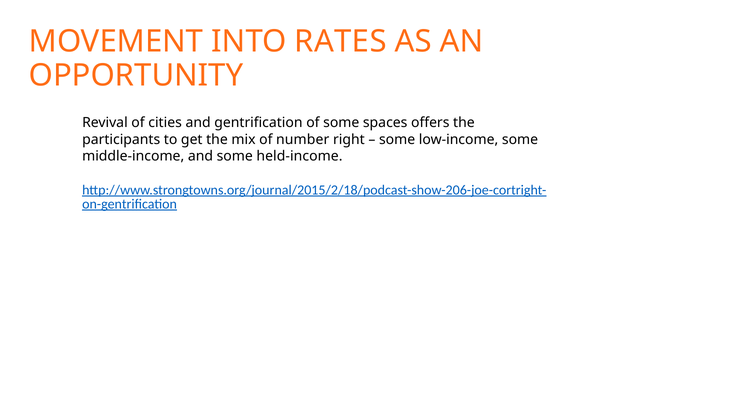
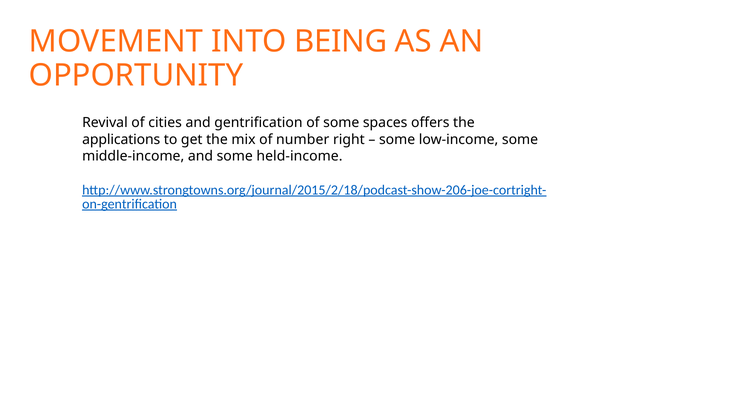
RATES: RATES -> BEING (341, 42)
participants: participants -> applications (121, 140)
